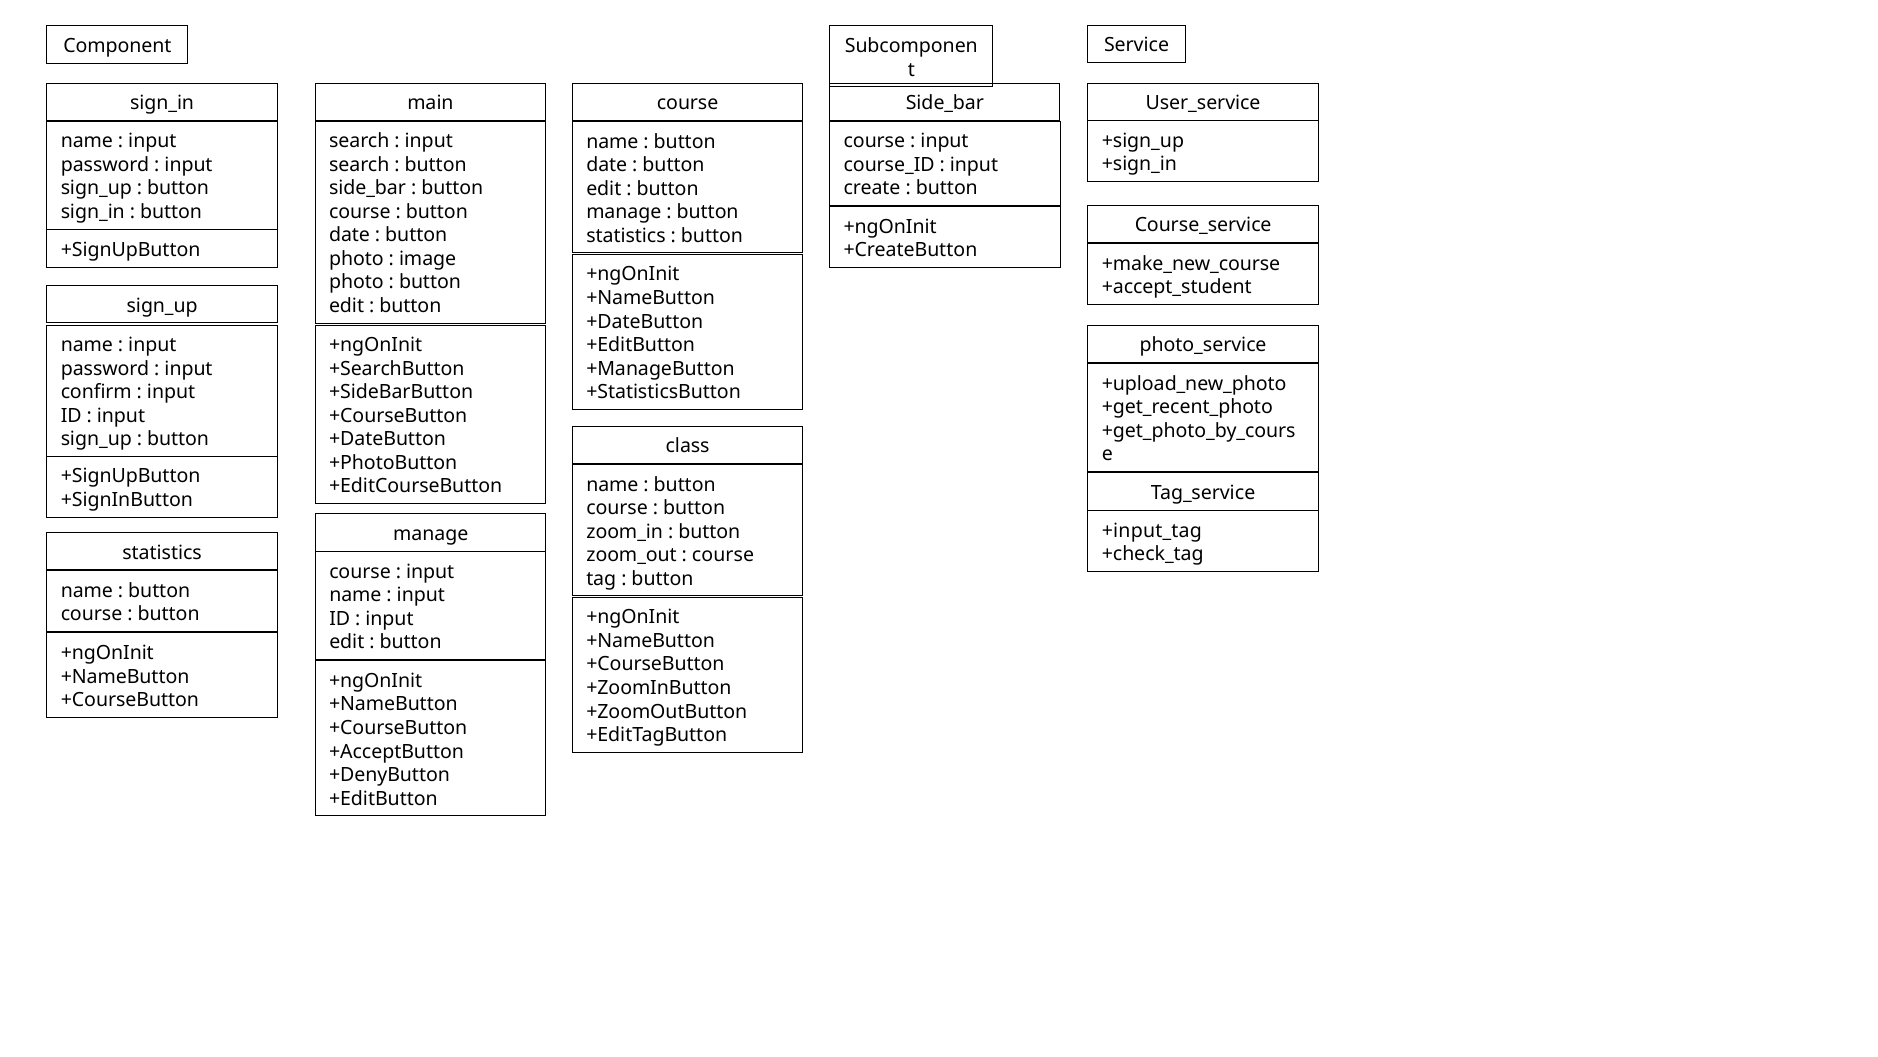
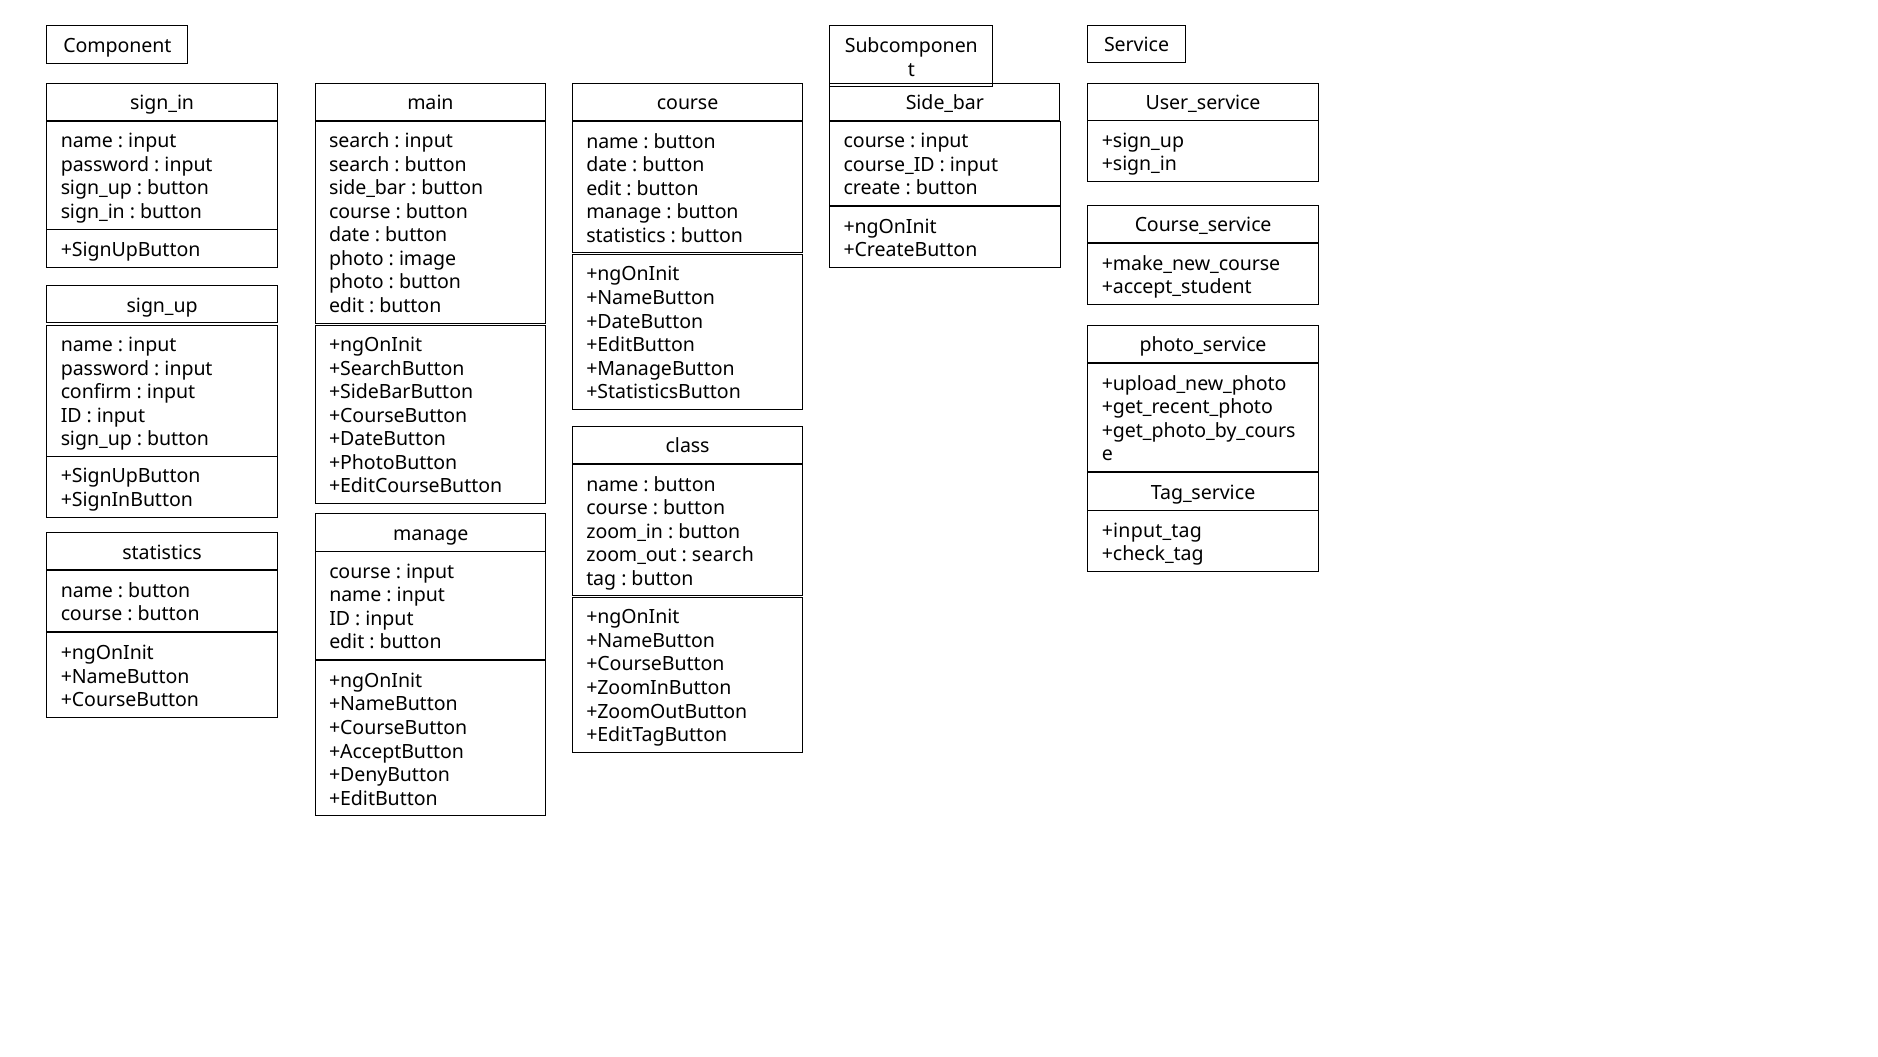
course: course -> search (723, 555)
